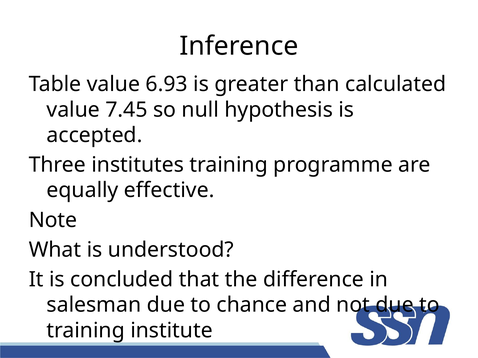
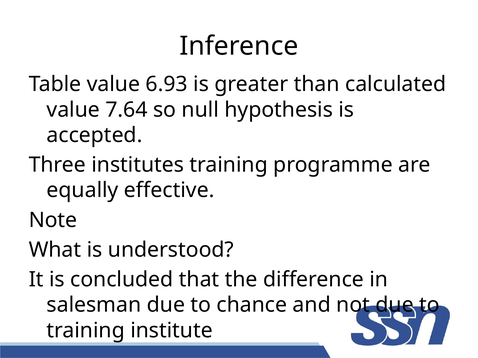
7.45: 7.45 -> 7.64 (127, 110)
